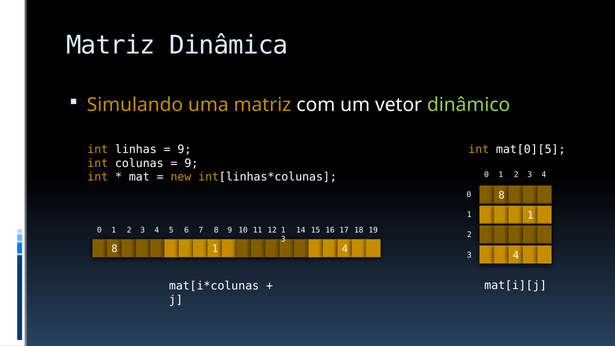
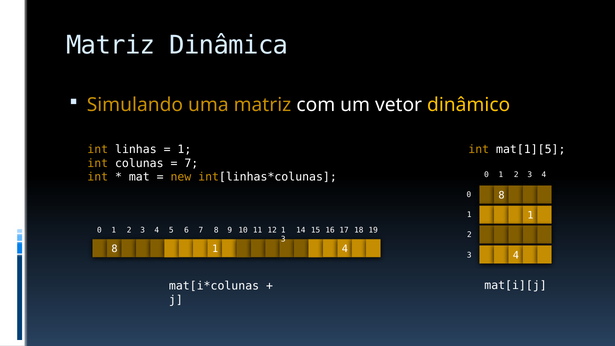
dinâmico colour: light green -> yellow (469, 105)
9: 9 -> 1 (184, 149)
mat[0][5: mat[0][5 -> mat[1][5 (531, 149)
9: 9 -> 7 (191, 163)
